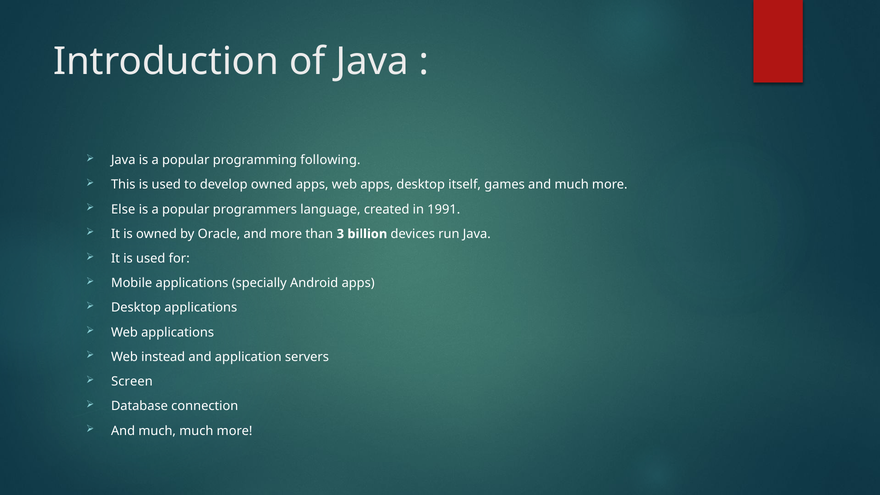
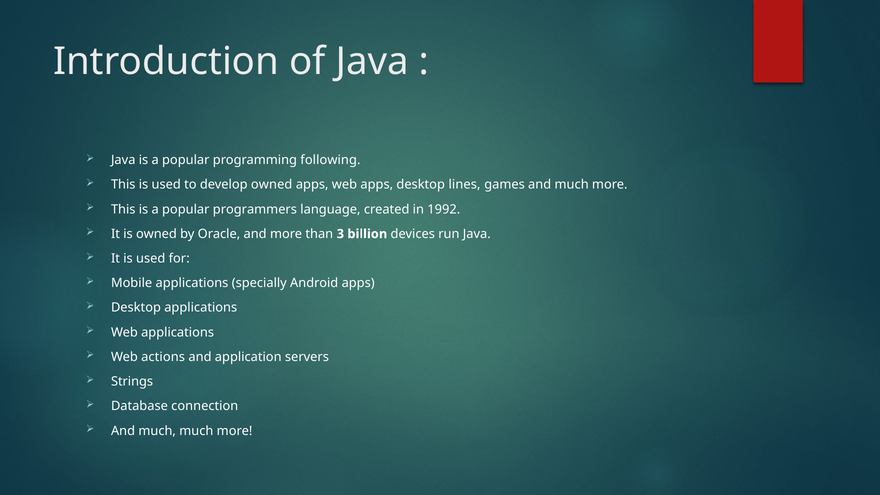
itself: itself -> lines (465, 185)
Else: Else -> This (123, 209)
1991: 1991 -> 1992 (444, 209)
instead: instead -> actions (163, 357)
Screen: Screen -> Strings (132, 382)
